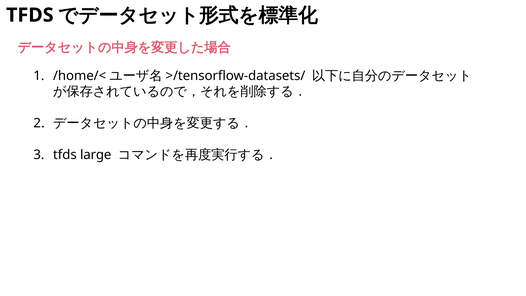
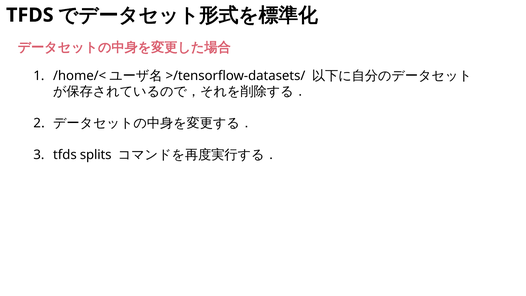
large: large -> splits (96, 155)
